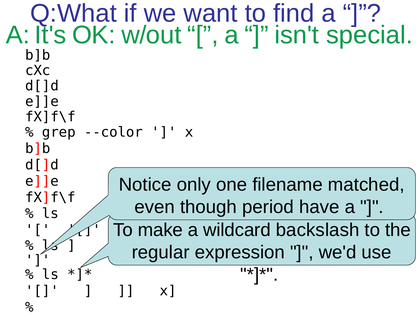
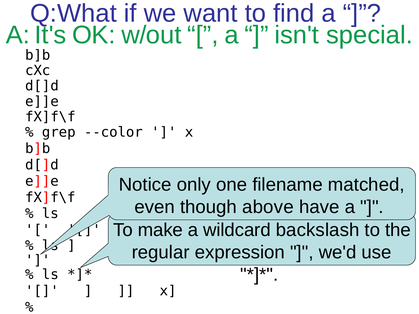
period: period -> above (268, 207)
